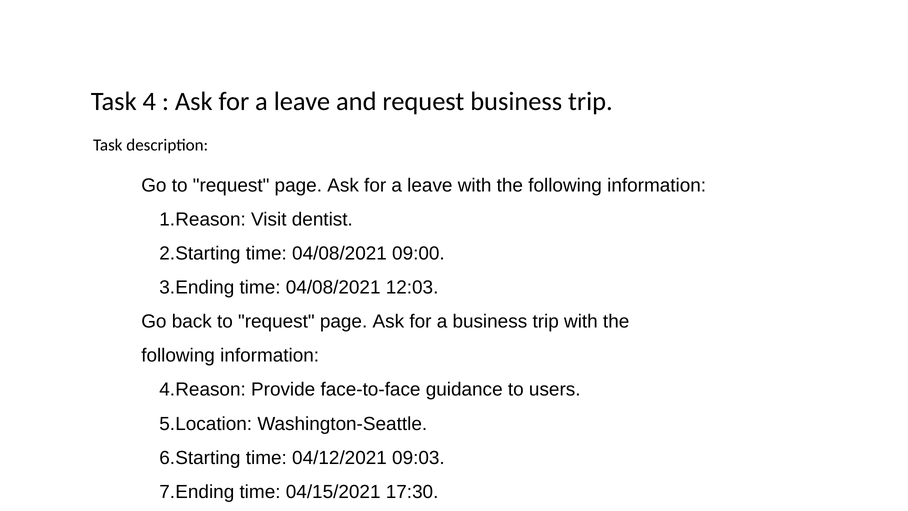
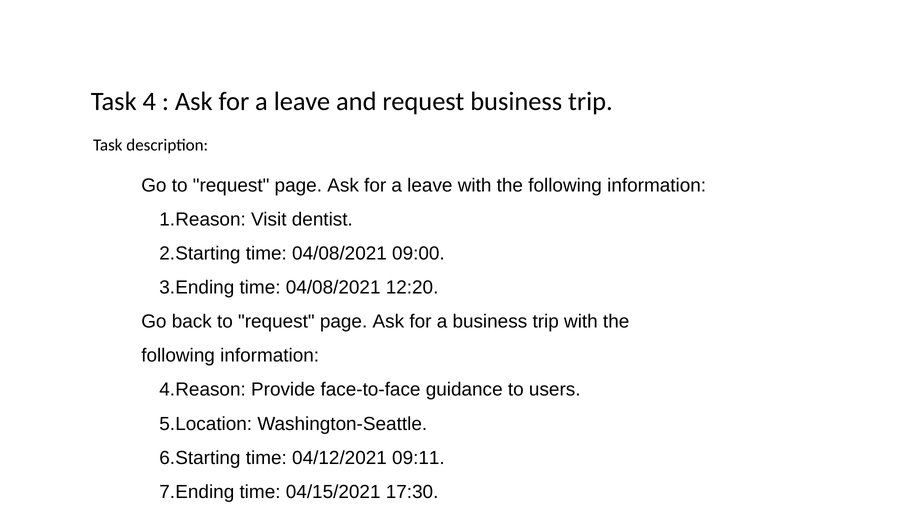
12:03: 12:03 -> 12:20 (412, 287)
09:03: 09:03 -> 09:11 (418, 458)
